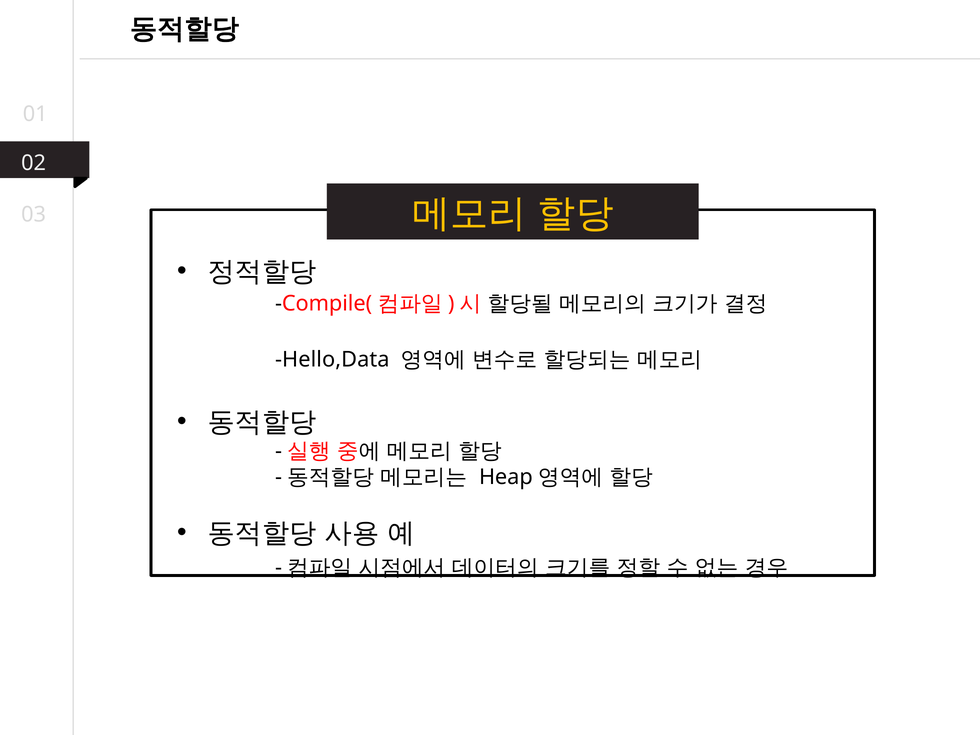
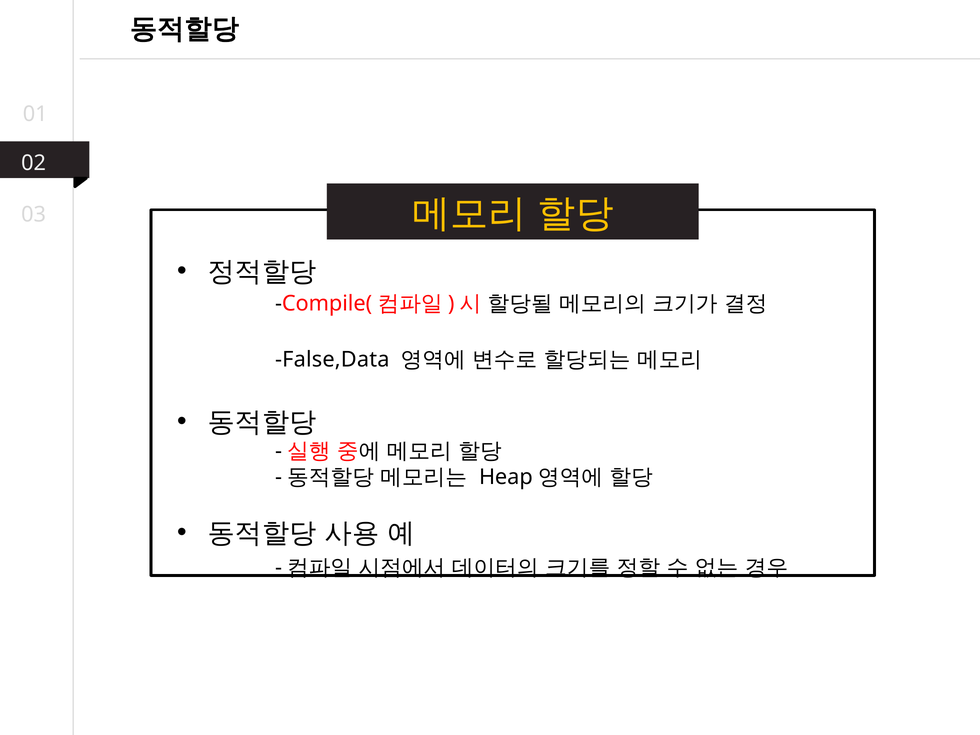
Hello,Data: Hello,Data -> False,Data (332, 360)
